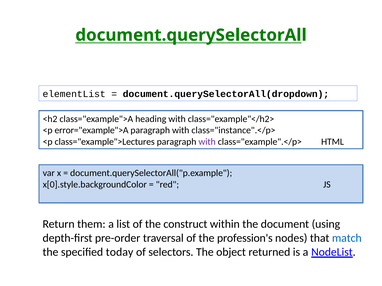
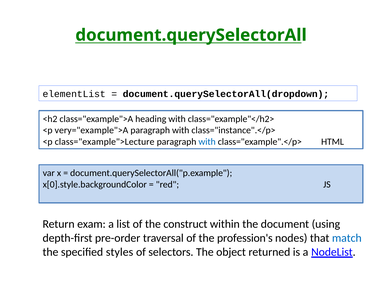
error="example">A: error="example">A -> very="example">A (91, 131)
class="example">Lectures: class="example">Lectures -> class="example">Lecture (105, 142)
with colour: purple -> blue (207, 142)
them: them -> exam (91, 225)
today: today -> styles (120, 253)
